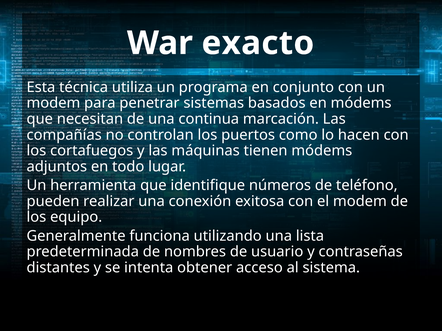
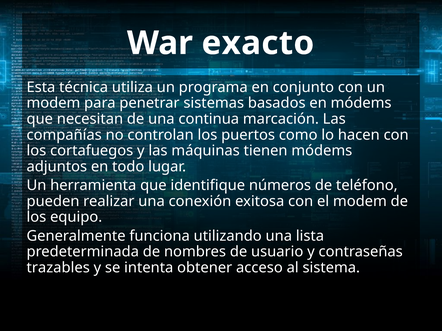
distantes: distantes -> trazables (58, 268)
